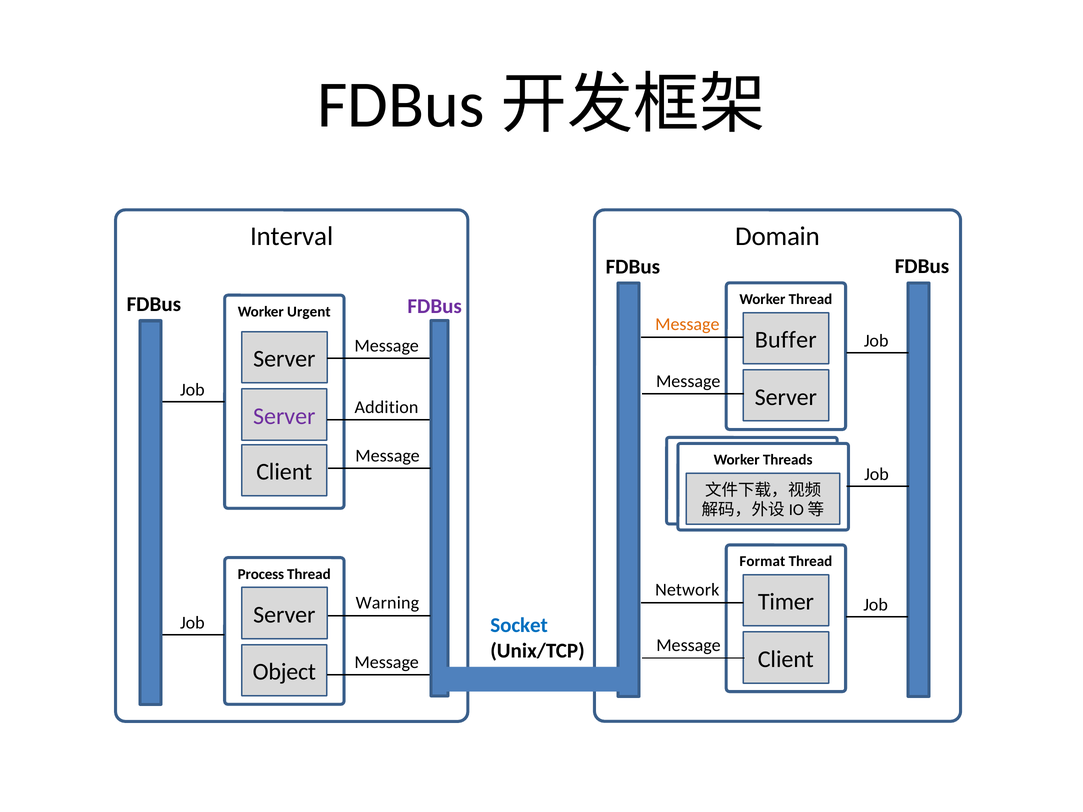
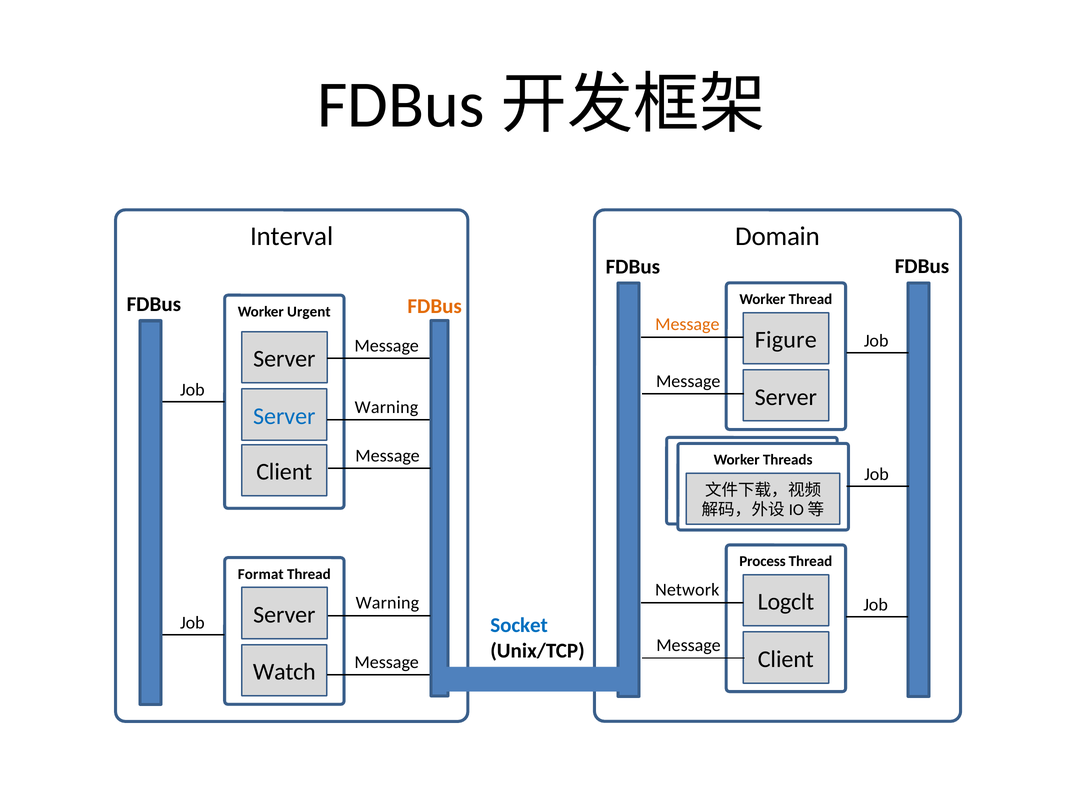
FDBus colour: purple -> orange (435, 307)
Buffer: Buffer -> Figure (786, 340)
Addition: Addition -> Warning (387, 407)
Server colour: purple -> blue (284, 416)
Format: Format -> Process (762, 562)
Process: Process -> Format (261, 574)
Timer: Timer -> Logclt (786, 602)
Object: Object -> Watch (284, 672)
